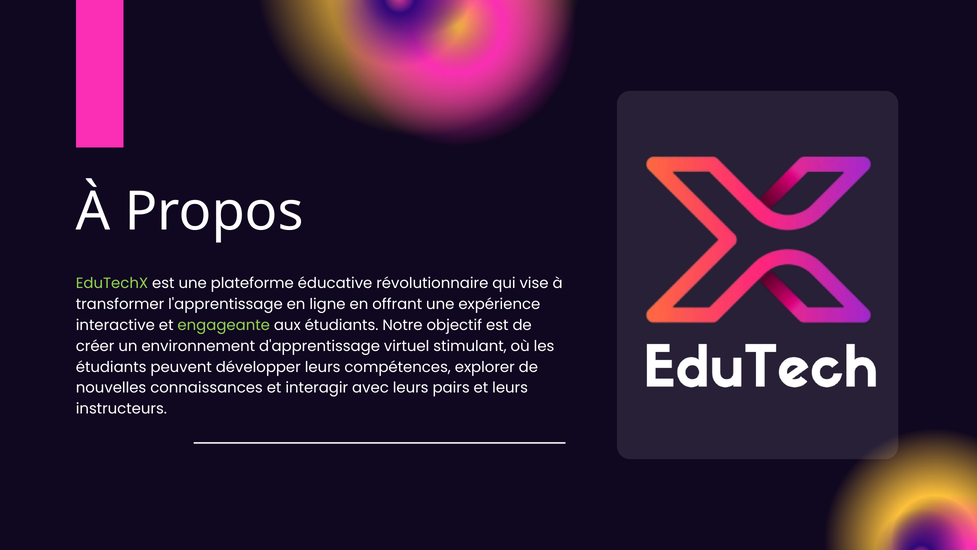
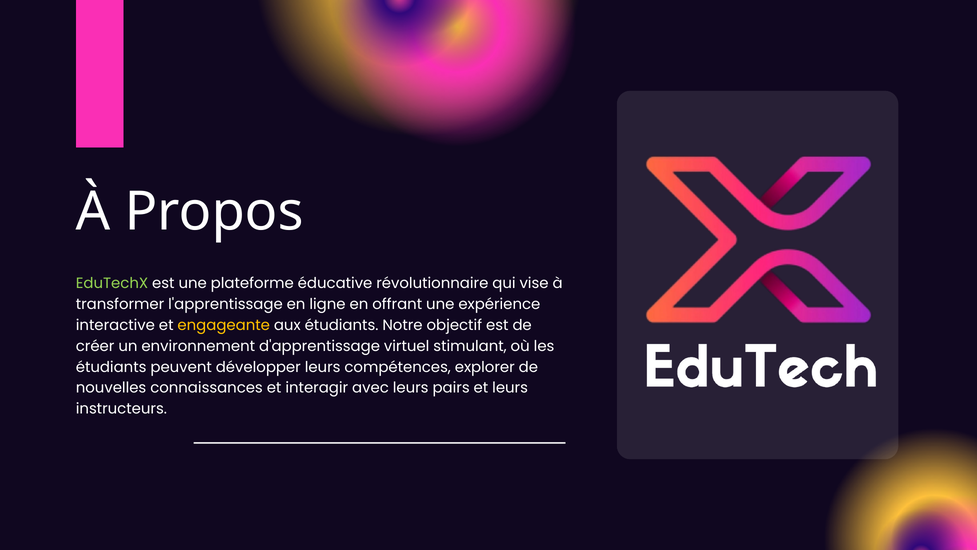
engageante colour: light green -> yellow (224, 325)
